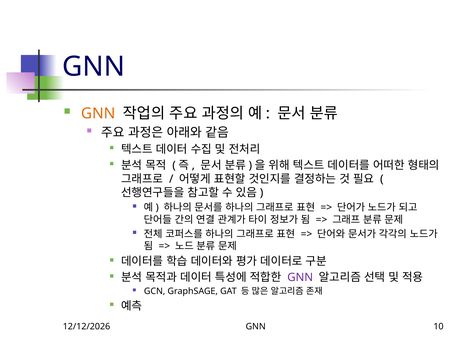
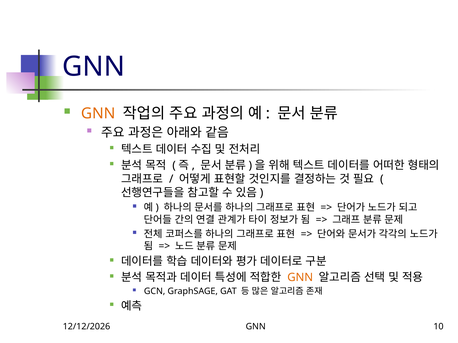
GNN colour: purple -> orange (300, 278)
